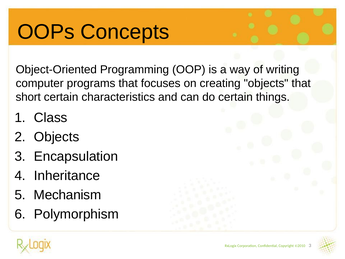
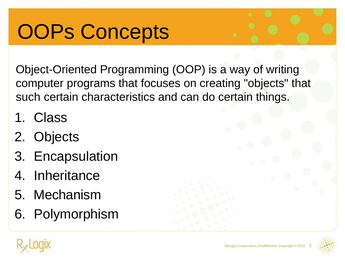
short: short -> such (28, 97)
